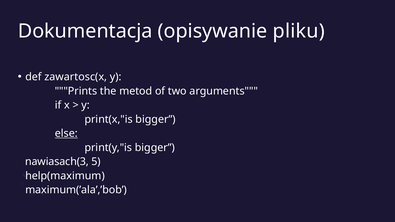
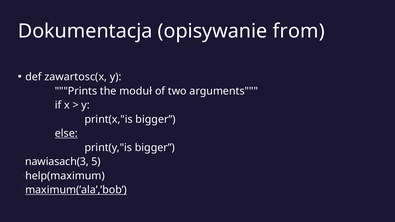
pliku: pliku -> from (299, 31)
metod: metod -> moduł (136, 91)
maximum(’ala’,’bob underline: none -> present (76, 190)
